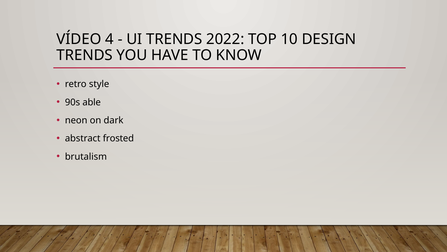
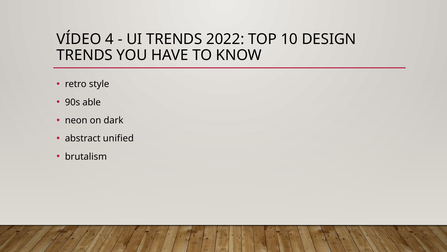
frosted: frosted -> unified (118, 138)
